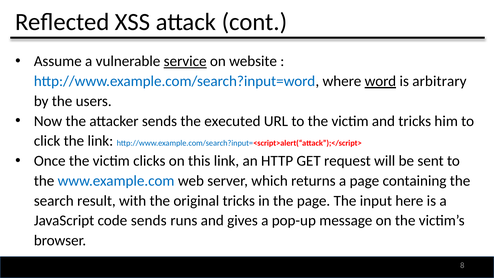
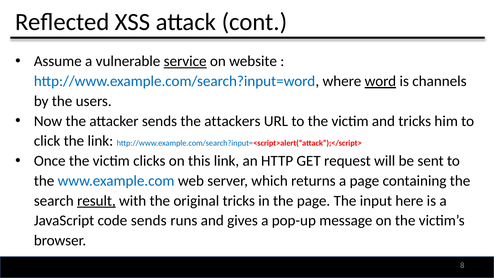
arbitrary: arbitrary -> channels (439, 81)
executed: executed -> attackers (232, 121)
result underline: none -> present (96, 201)
